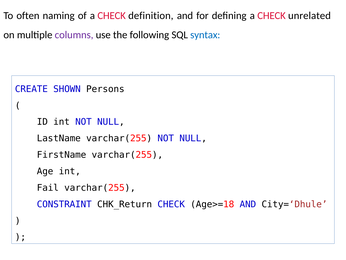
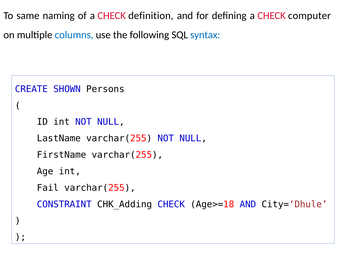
often: often -> same (28, 16)
unrelated: unrelated -> computer (309, 16)
columns colour: purple -> blue (74, 35)
CHK_Return: CHK_Return -> CHK_Adding (125, 204)
